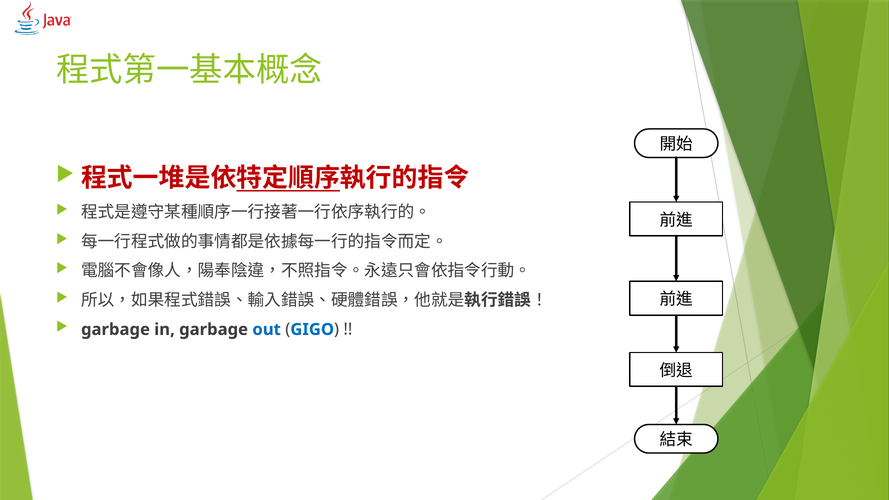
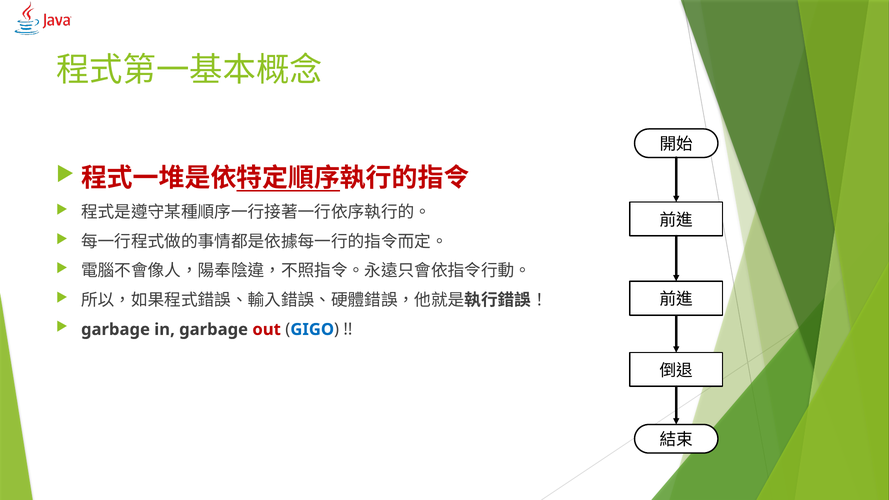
out colour: blue -> red (267, 330)
